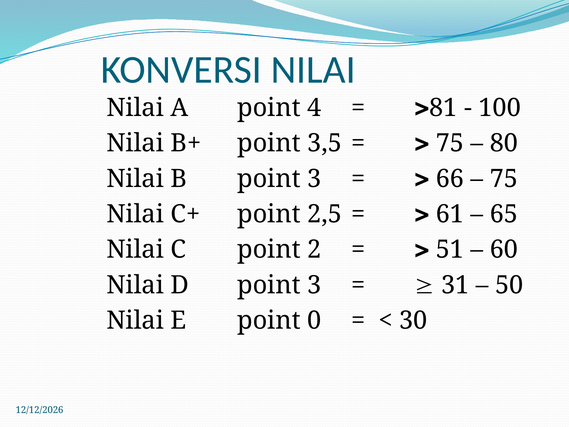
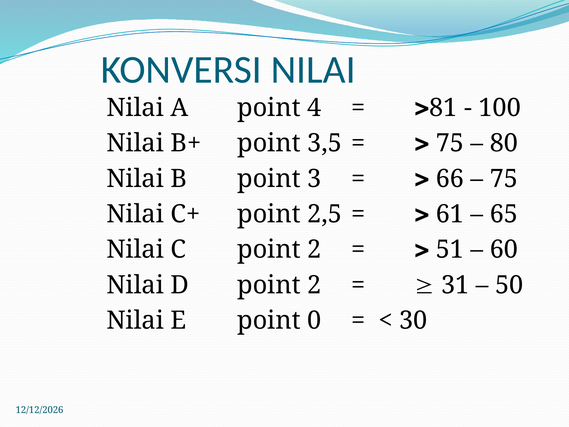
D point 3: 3 -> 2 (314, 285)
